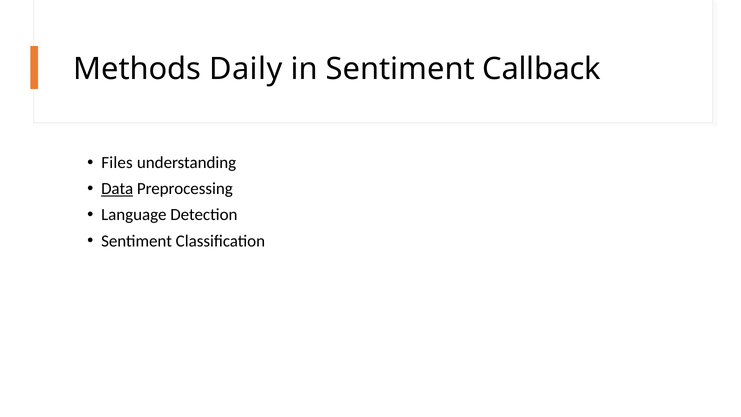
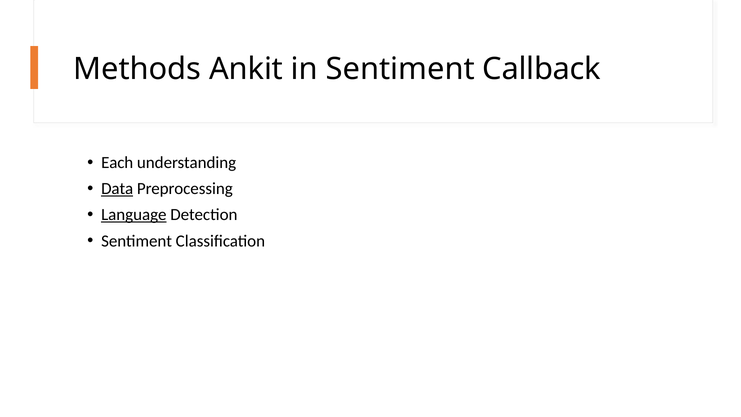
Daily: Daily -> Ankit (246, 69)
Files: Files -> Each (117, 163)
Language underline: none -> present (134, 215)
